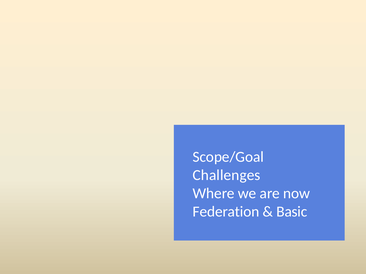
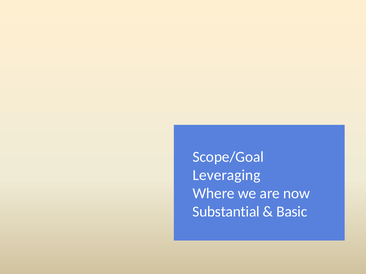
Challenges: Challenges -> Leveraging (227, 175)
Federation: Federation -> Substantial (226, 212)
